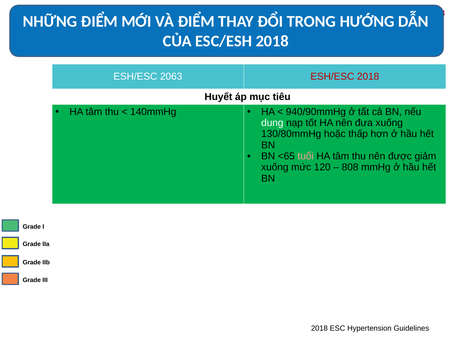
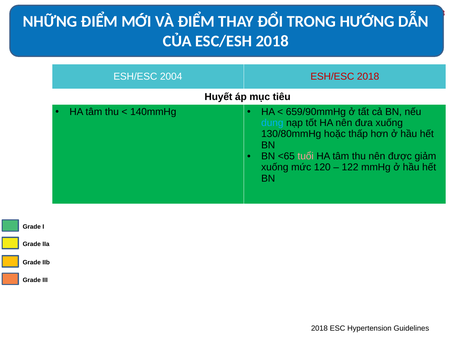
2063: 2063 -> 2004 (171, 77)
940/90mmHg: 940/90mmHg -> 659/90mmHg (316, 112)
dung colour: white -> light blue (272, 123)
808: 808 -> 122 (350, 167)
